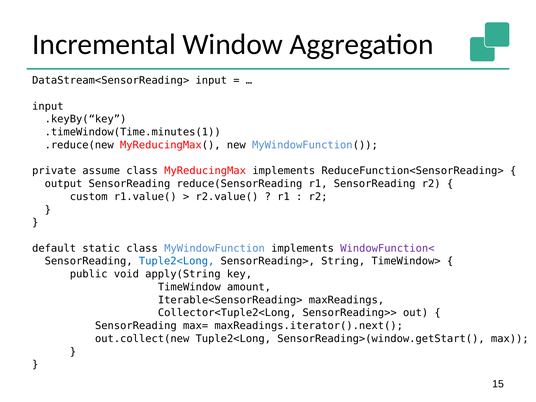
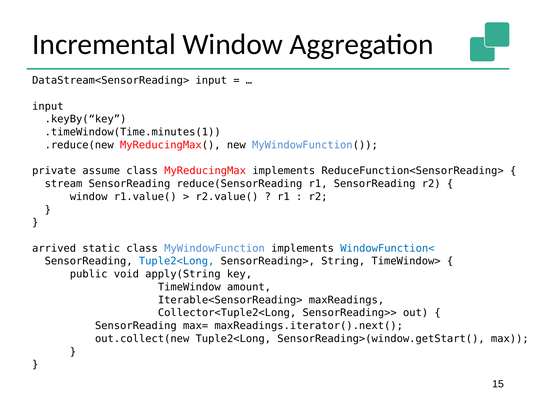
output: output -> stream (64, 184)
custom: custom -> window (89, 197)
default: default -> arrived (54, 248)
WindowFunction< colour: purple -> blue (387, 248)
